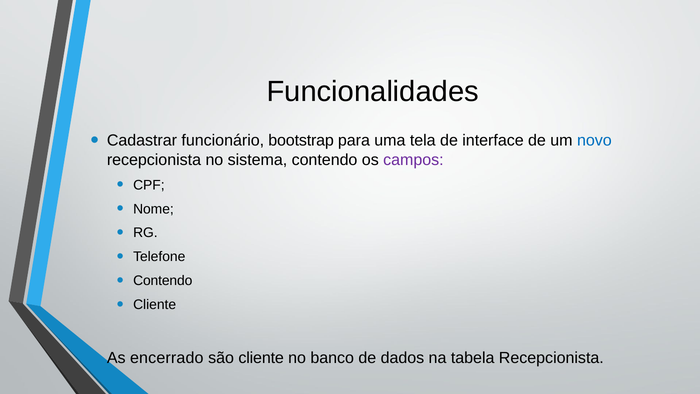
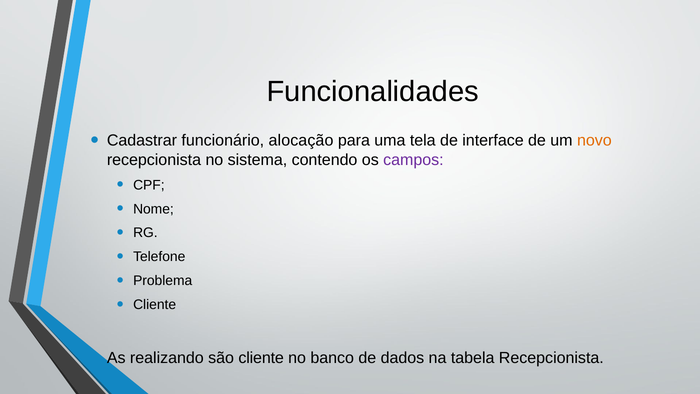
bootstrap: bootstrap -> alocação (301, 141)
novo colour: blue -> orange (594, 141)
Contendo: Contendo -> Problema (163, 281)
encerrado: encerrado -> realizando (167, 358)
